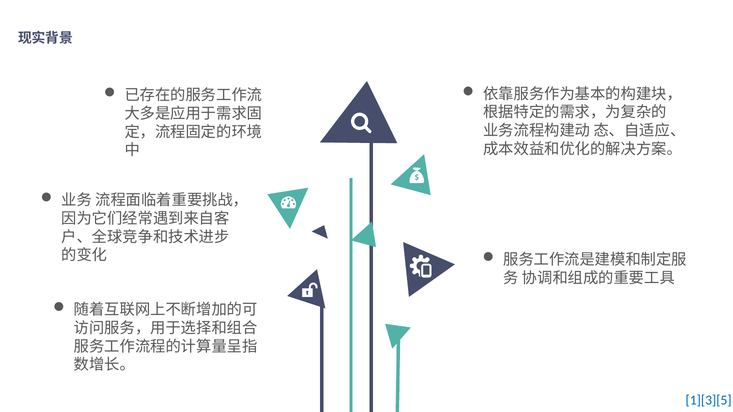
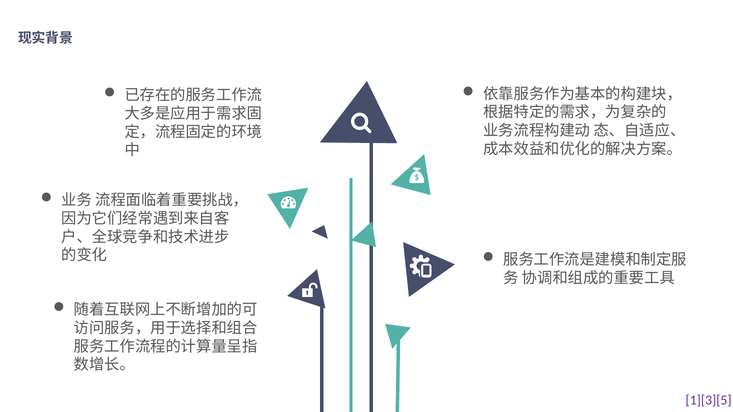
1][3][5 colour: blue -> purple (709, 400)
